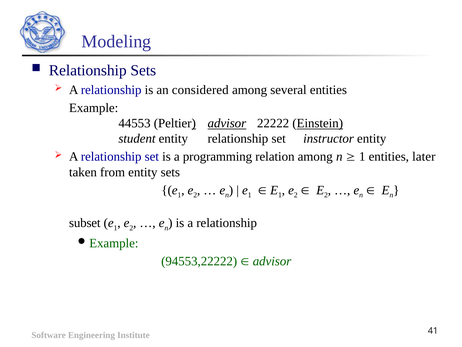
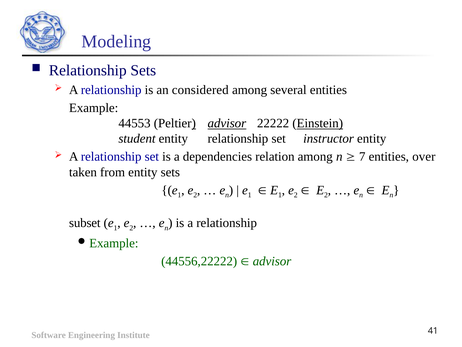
programming: programming -> dependencies (217, 156)
1: 1 -> 7 (362, 156)
later: later -> over (424, 156)
94553,22222: 94553,22222 -> 44556,22222 (199, 261)
